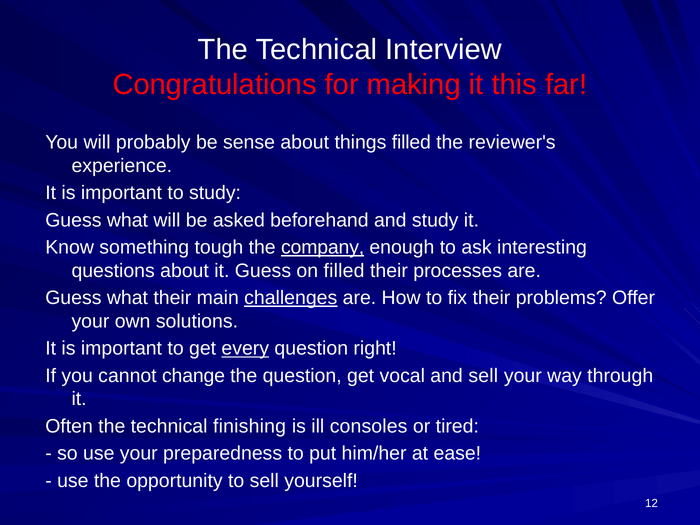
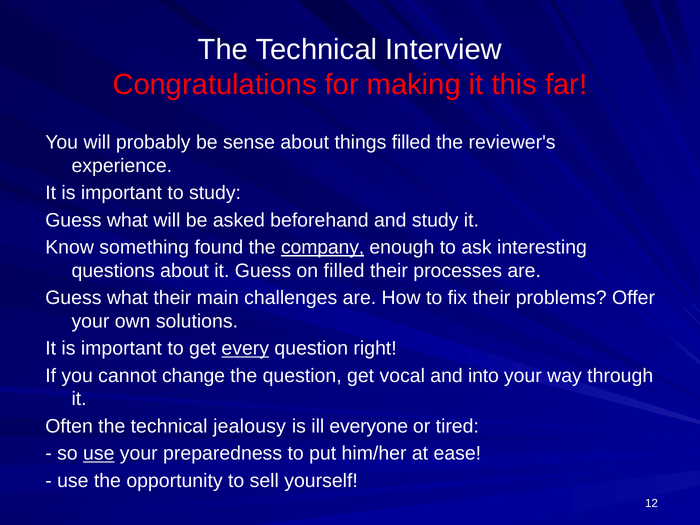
tough: tough -> found (219, 247)
challenges underline: present -> none (291, 298)
and sell: sell -> into (483, 376)
finishing: finishing -> jealousy (250, 426)
consoles: consoles -> everyone (369, 426)
use underline: none -> present (99, 454)
